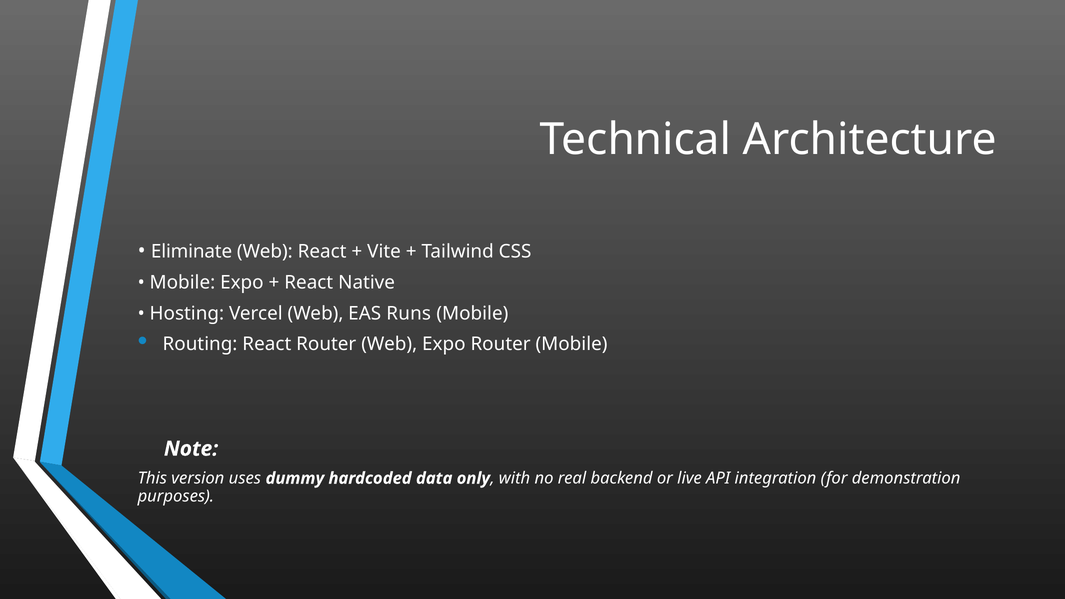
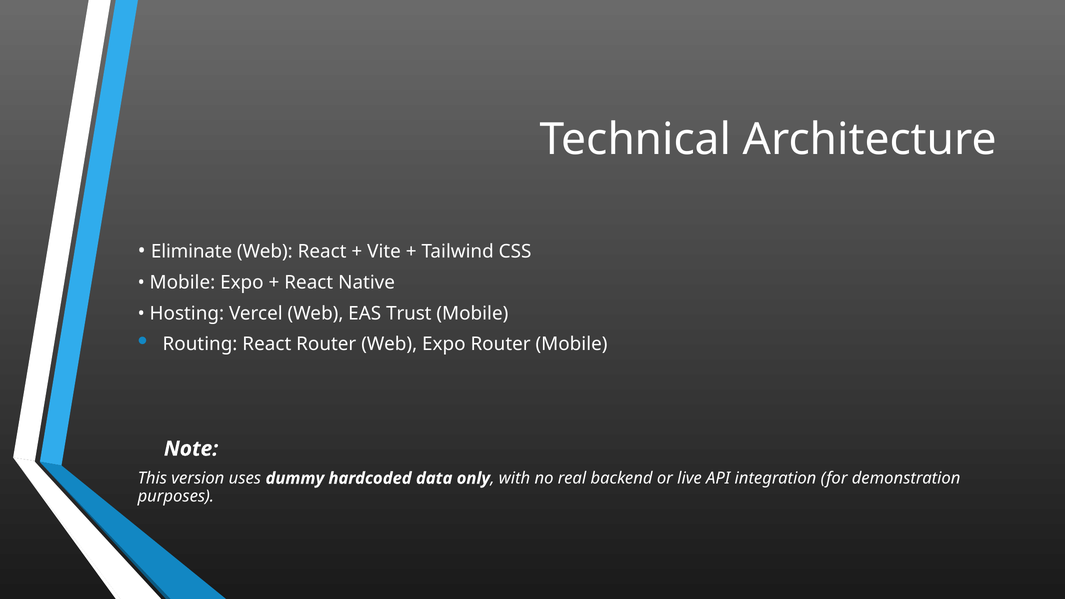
Runs: Runs -> Trust (409, 313)
